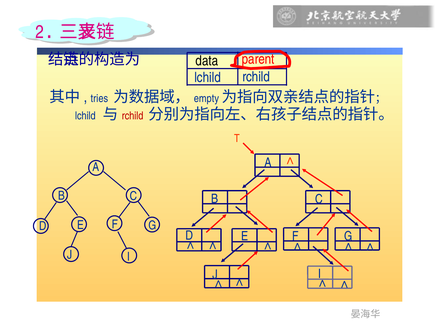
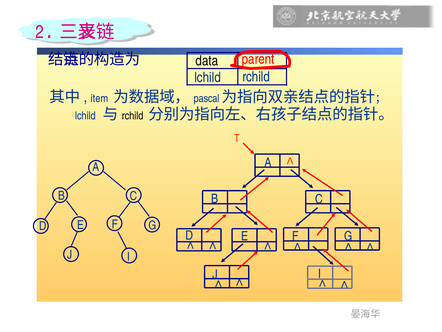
tries: tries -> item (99, 98)
empty: empty -> pascal (207, 98)
rchild colour: red -> black (133, 116)
